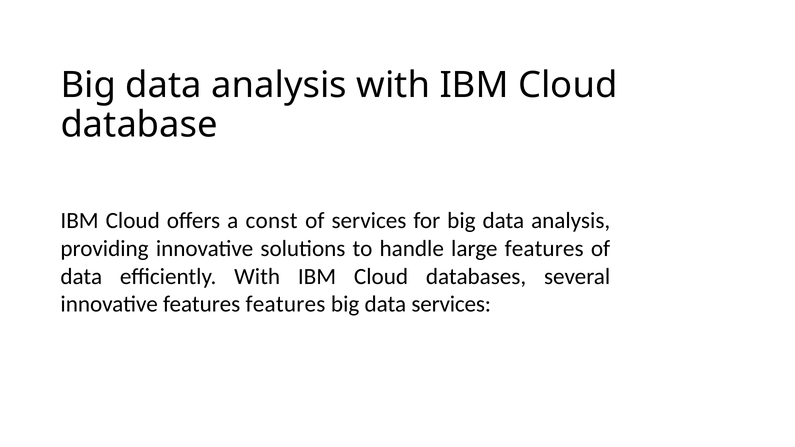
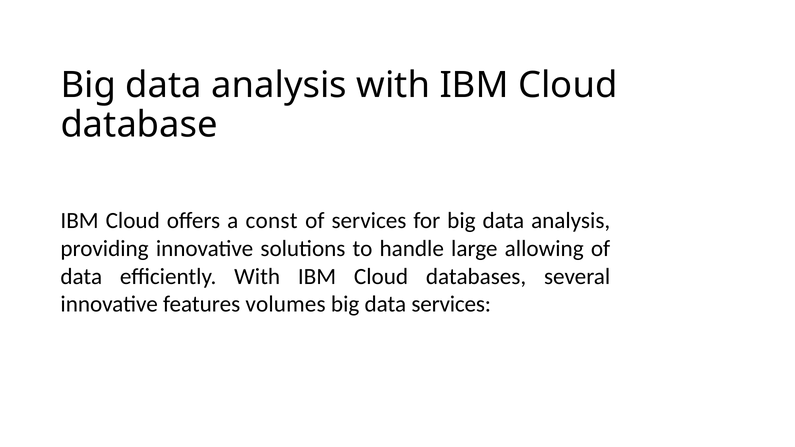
large features: features -> allowing (544, 249)
features features: features -> volumes (286, 304)
